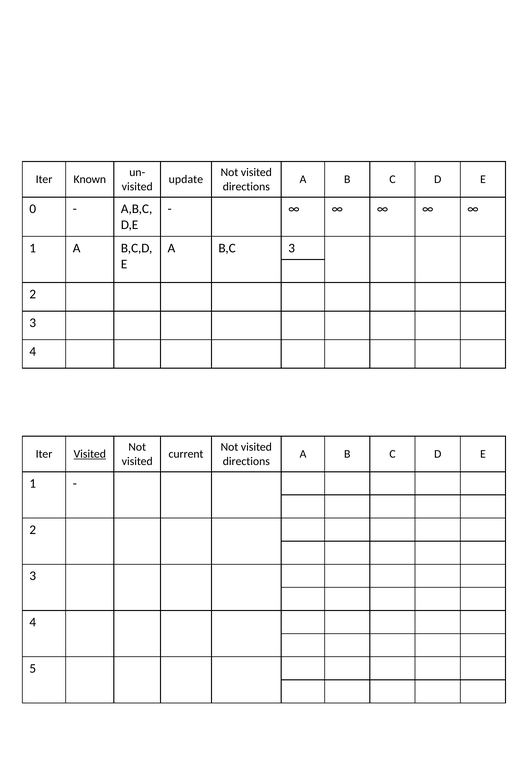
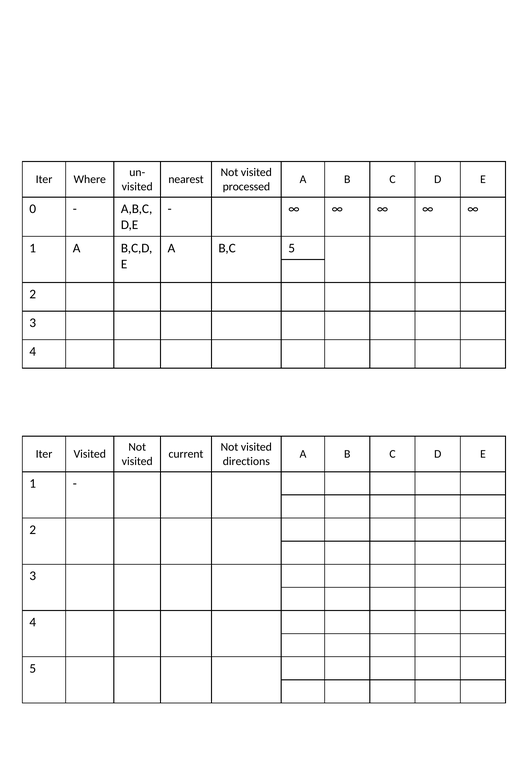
Known: Known -> Where (90, 180)
update: update -> nearest (186, 180)
directions: directions -> processed (246, 187)
B,C 3: 3 -> 5 (292, 248)
Visited underline: present -> none (90, 454)
